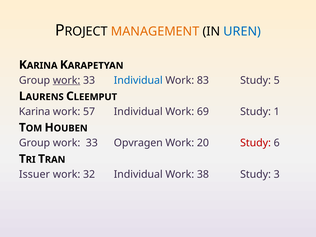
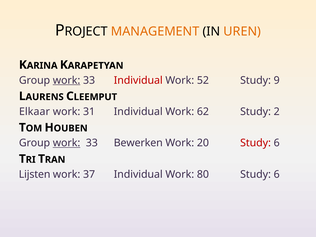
UREN colour: blue -> orange (242, 31)
Individual colour: blue -> red (138, 80)
83: 83 -> 52 (203, 80)
5: 5 -> 9 (277, 80)
Karina: Karina -> Elkaar (34, 112)
57: 57 -> 31 (89, 112)
69: 69 -> 62 (203, 112)
1: 1 -> 2 (277, 112)
work underline: none -> present (67, 143)
Opvragen: Opvragen -> Bewerken (138, 143)
Issuer: Issuer -> Lijsten (35, 174)
32: 32 -> 37 (89, 174)
38: 38 -> 80 (203, 174)
3: 3 -> 6 (277, 174)
